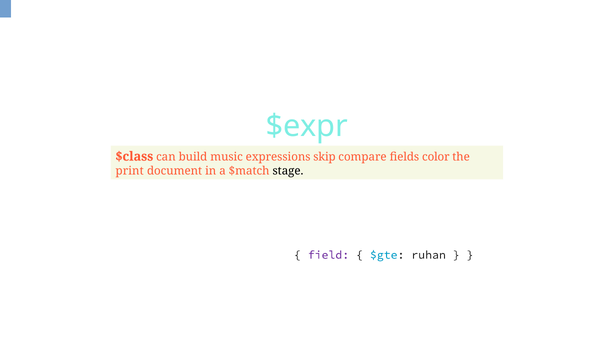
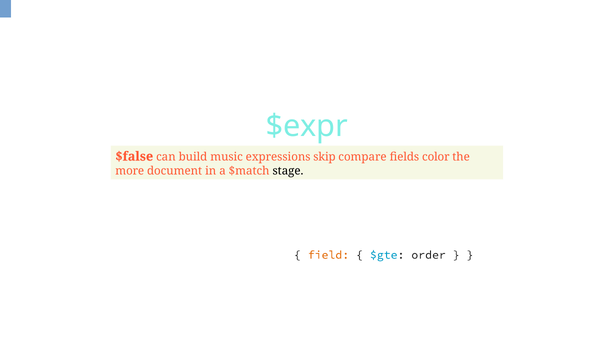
$class: $class -> $false (134, 157)
print: print -> more (130, 171)
field colour: purple -> orange (328, 255)
ruhan: ruhan -> order (429, 255)
